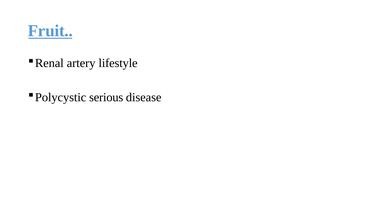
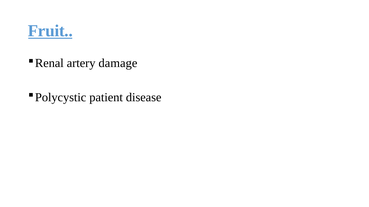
lifestyle: lifestyle -> damage (118, 63)
serious: serious -> patient (106, 97)
